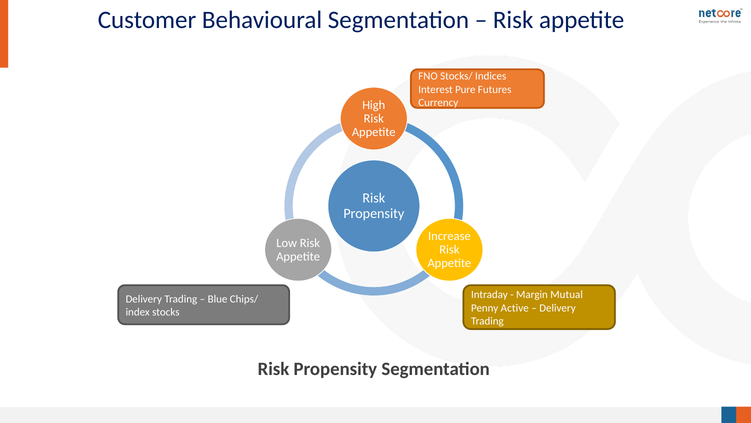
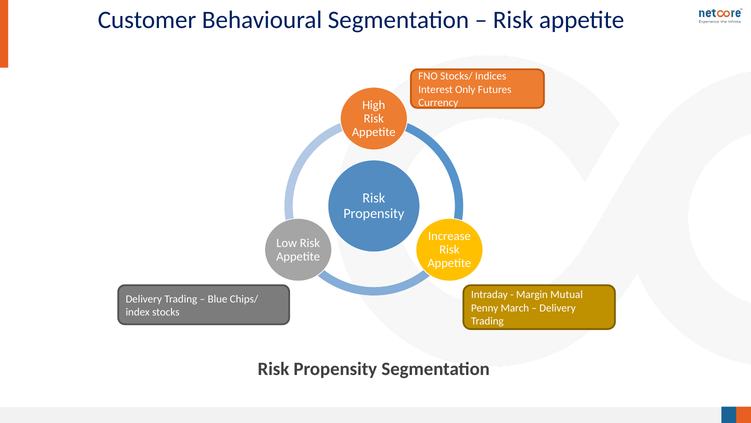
Pure: Pure -> Only (465, 89)
Active: Active -> March (515, 307)
